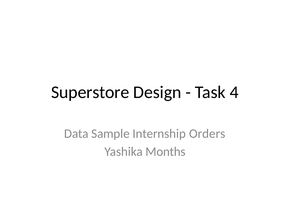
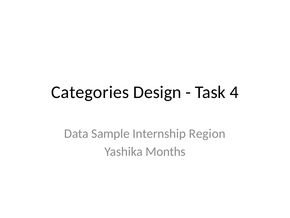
Superstore: Superstore -> Categories (90, 92)
Orders: Orders -> Region (207, 133)
